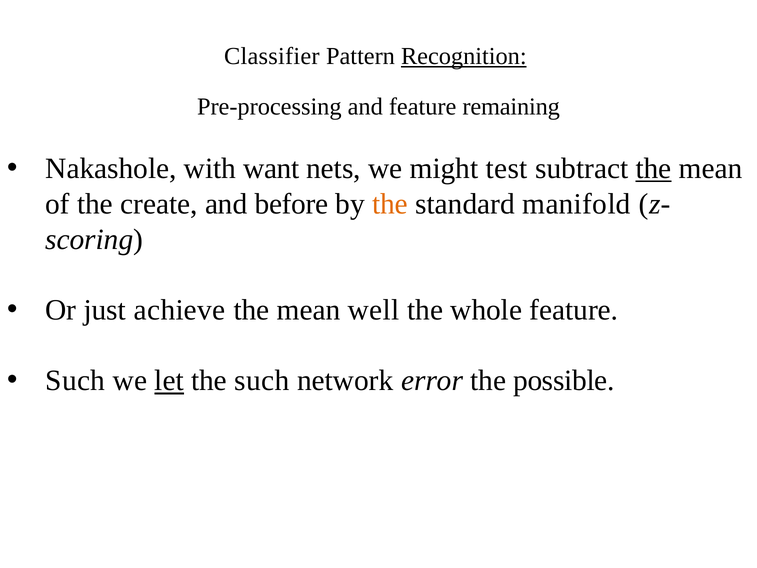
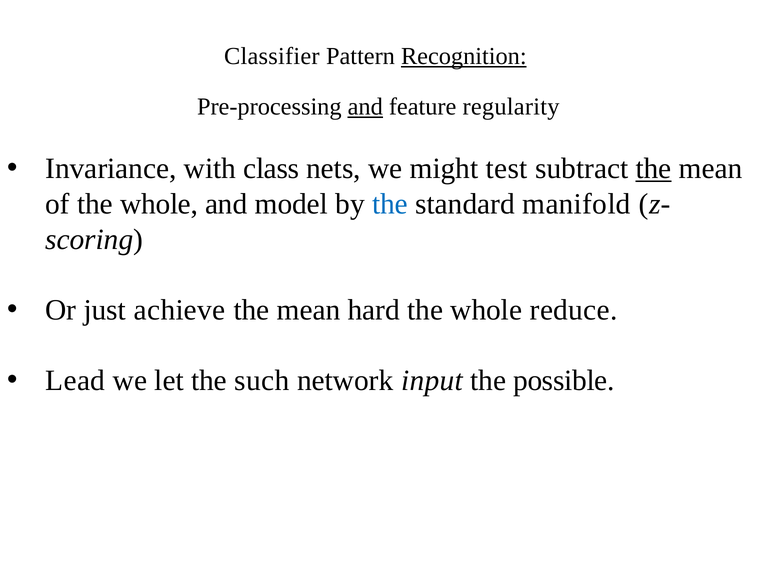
and underline: none -> present (365, 107)
remaining: remaining -> regularity (511, 107)
Nakashole: Nakashole -> Invariance (111, 169)
want: want -> class (271, 169)
of the create: create -> whole (159, 204)
before: before -> model (291, 204)
the colour: orange -> blue (390, 204)
well: well -> hard (374, 310)
whole feature: feature -> reduce (574, 310)
Such: Such -> Lead (75, 381)
let underline: present -> none (169, 381)
error: error -> input (432, 381)
